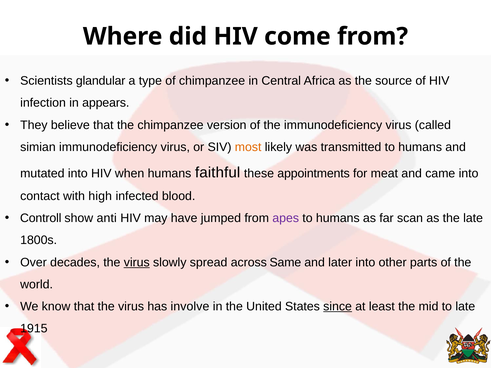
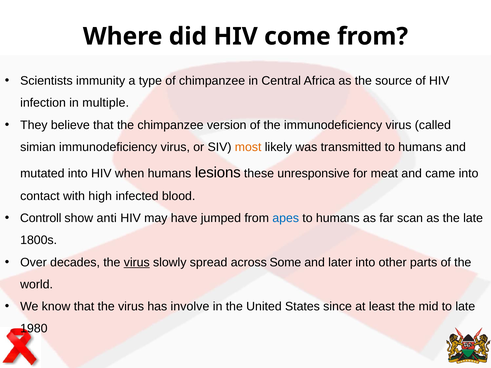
glandular: glandular -> immunity (101, 81)
appears: appears -> multiple (106, 103)
faithful: faithful -> lesions (218, 173)
appointments: appointments -> unresponsive (314, 174)
apes colour: purple -> blue (286, 218)
Same: Same -> Some (285, 263)
since underline: present -> none (338, 307)
1915: 1915 -> 1980 (34, 329)
